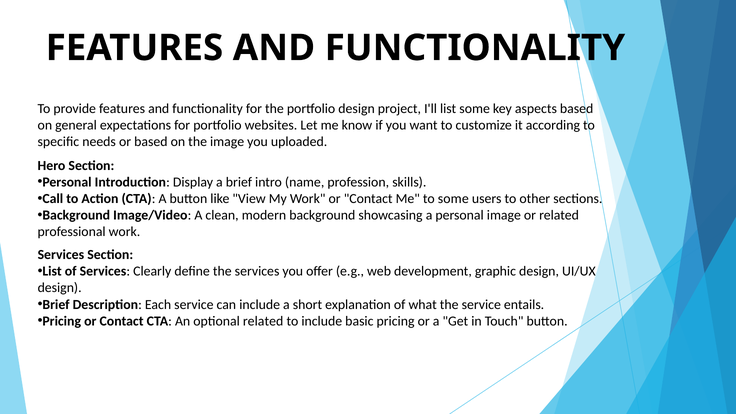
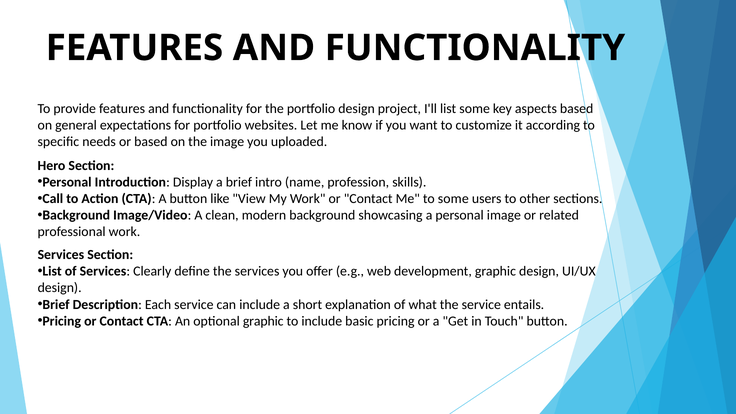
optional related: related -> graphic (263, 321)
